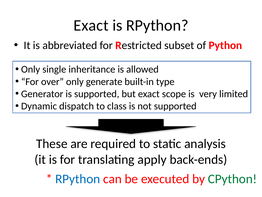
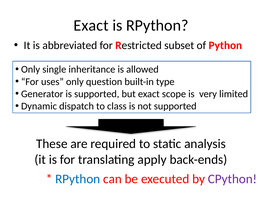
over: over -> uses (52, 81)
generate: generate -> question (104, 81)
CPython colour: green -> purple (232, 178)
